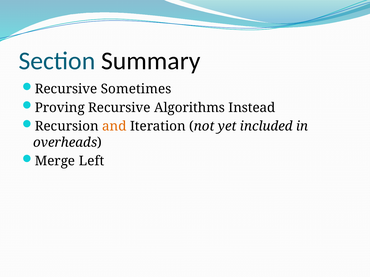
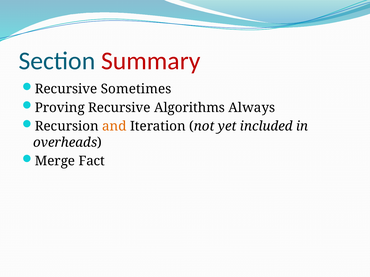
Summary colour: black -> red (151, 61)
Instead: Instead -> Always (252, 108)
Left: Left -> Fact (92, 161)
